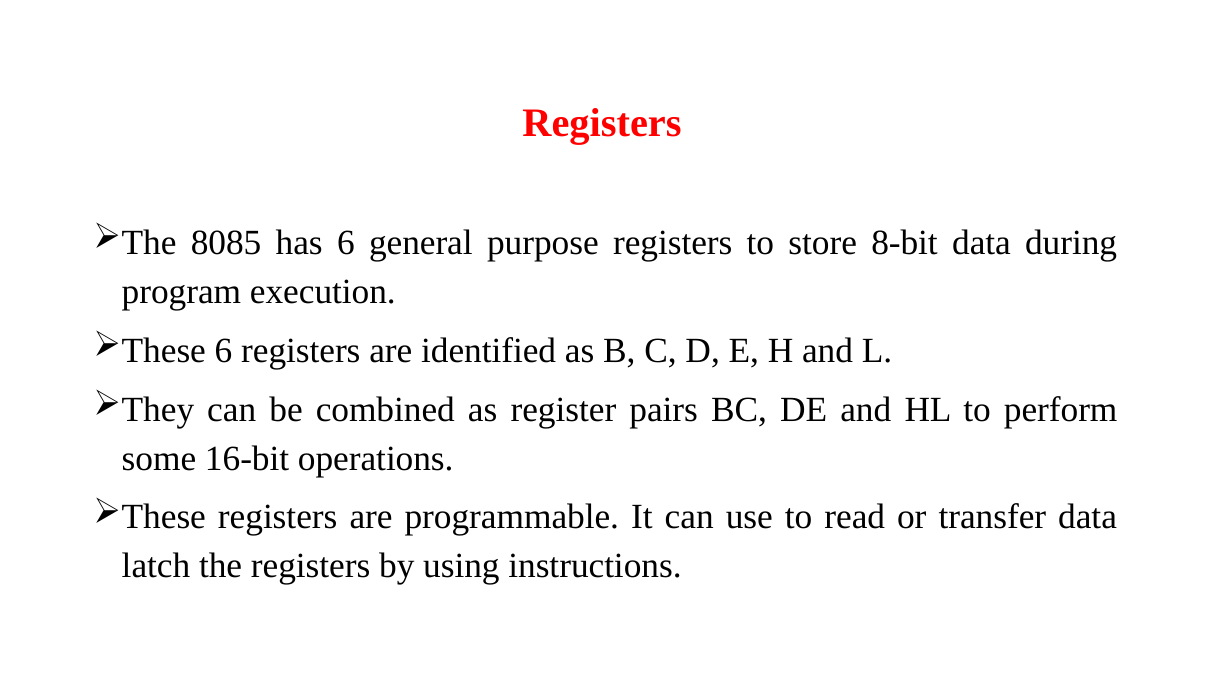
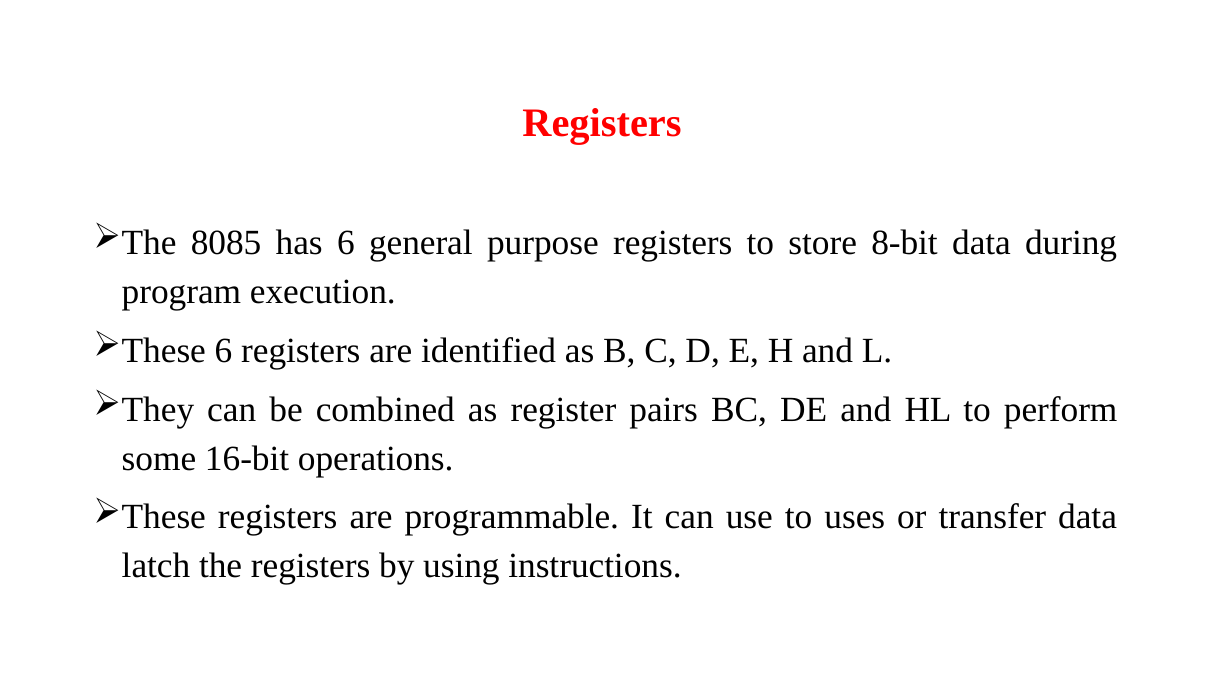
read: read -> uses (855, 517)
